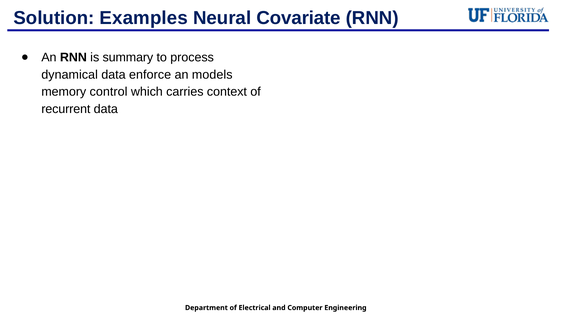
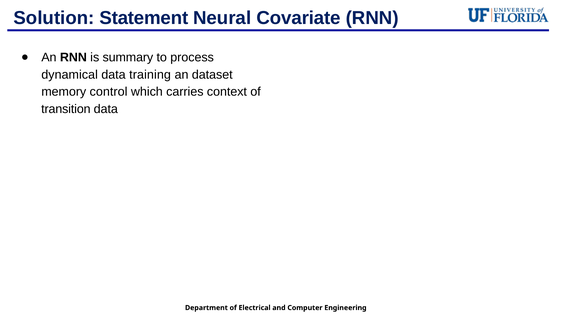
Examples: Examples -> Statement (144, 18)
enforce: enforce -> training (150, 75)
models: models -> dataset (212, 75)
recurrent: recurrent -> transition (66, 109)
